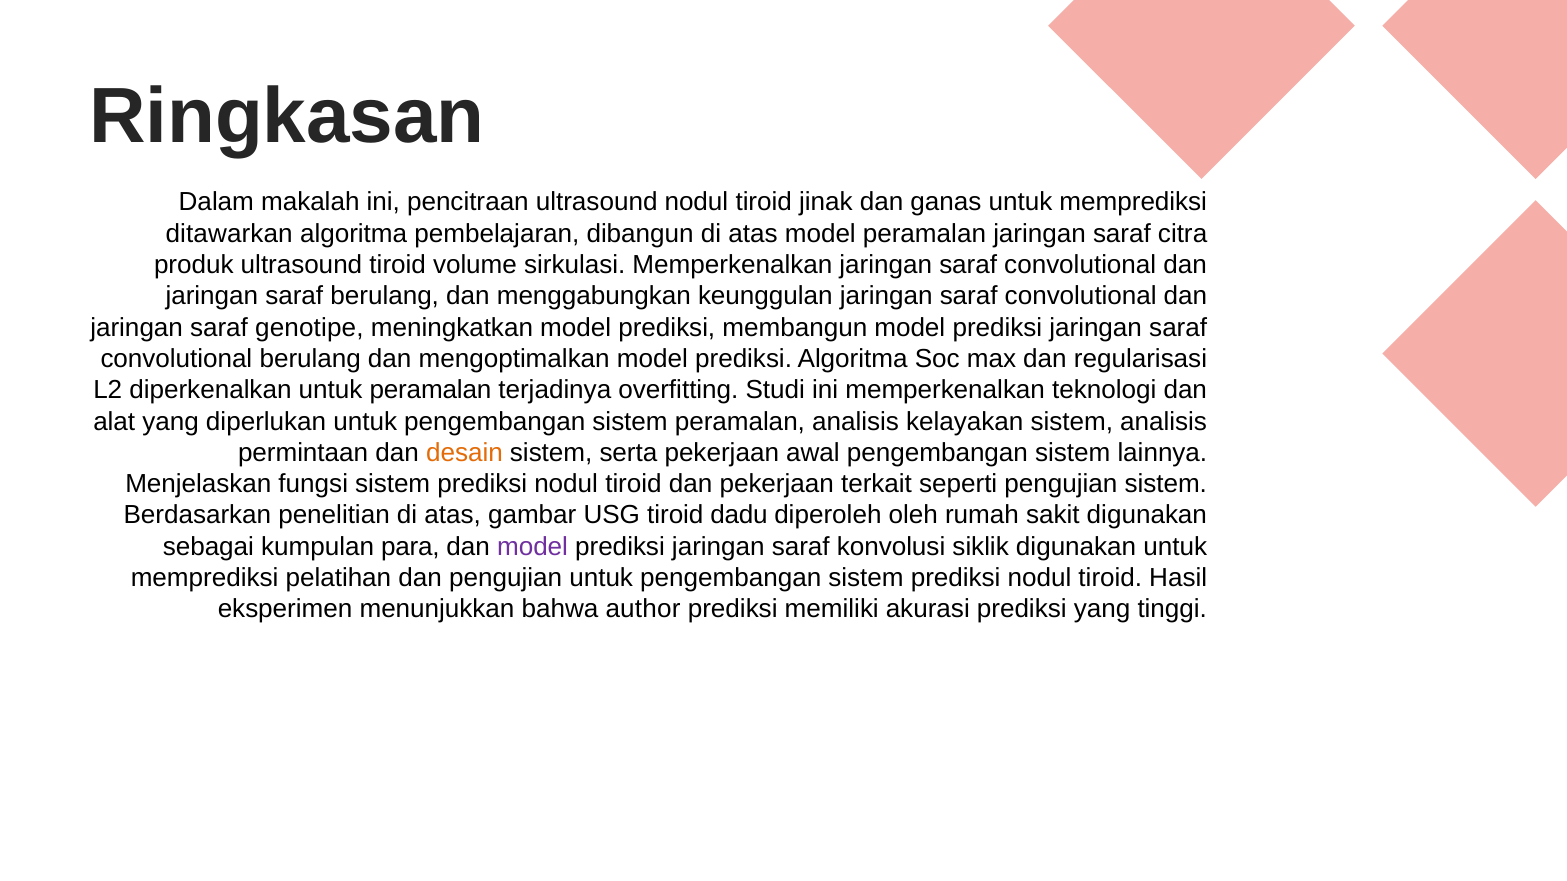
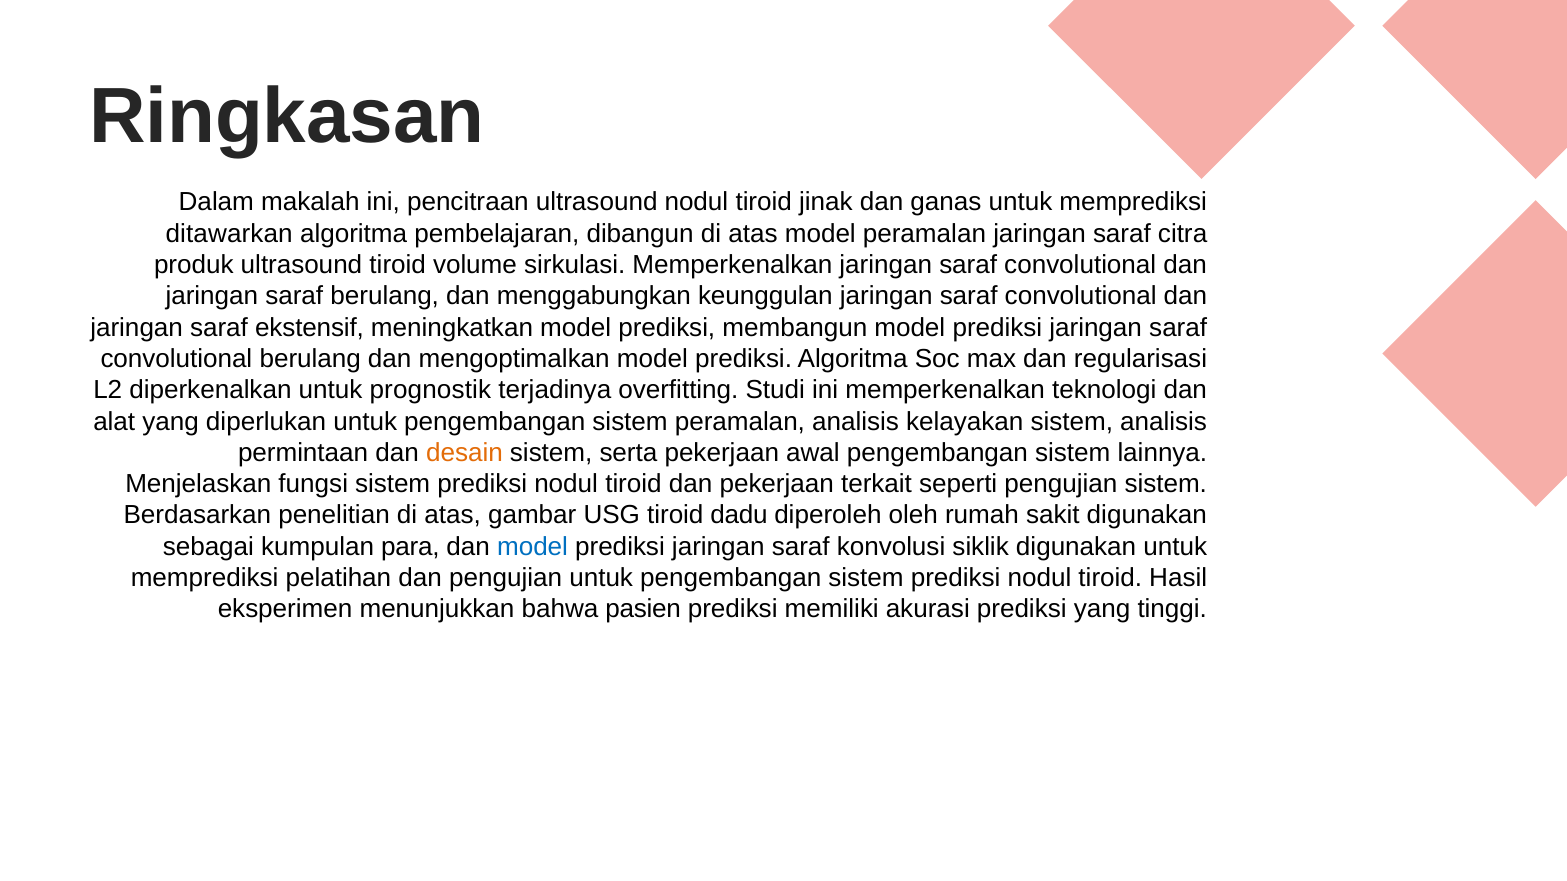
genotipe: genotipe -> ekstensif (309, 328)
untuk peramalan: peramalan -> prognostik (430, 390)
model colour: purple -> blue (533, 547)
author: author -> pasien (643, 610)
